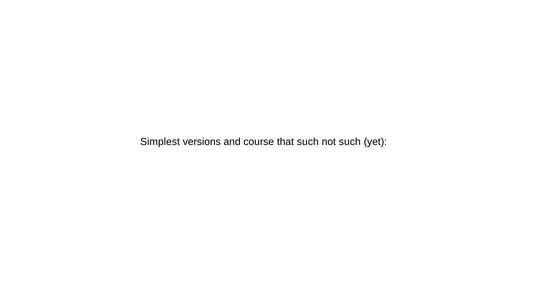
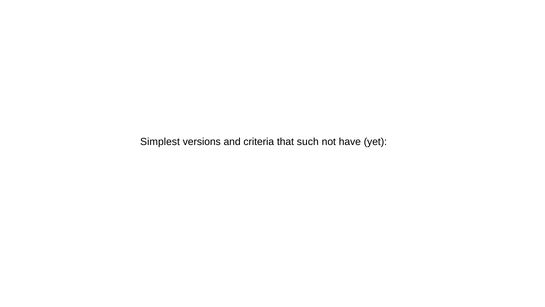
course: course -> criteria (259, 142)
not such: such -> have (350, 142)
